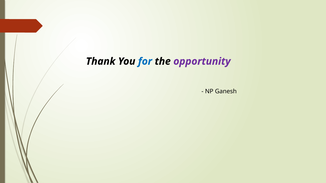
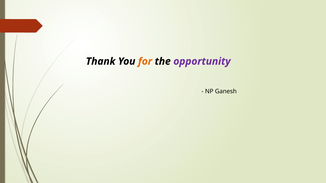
for colour: blue -> orange (145, 61)
